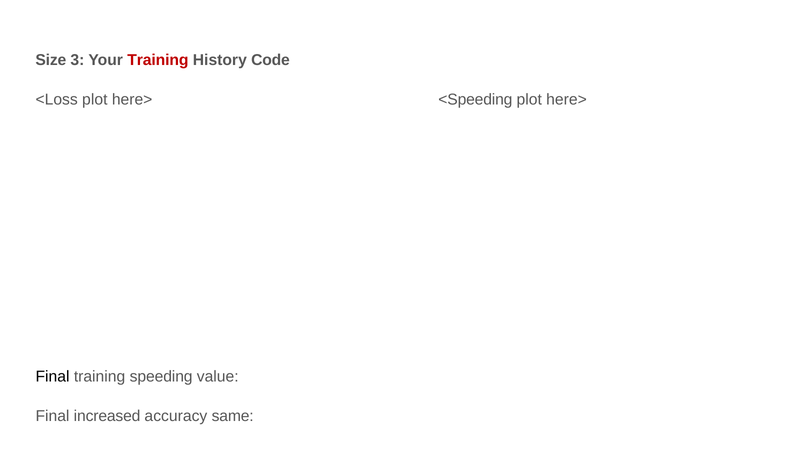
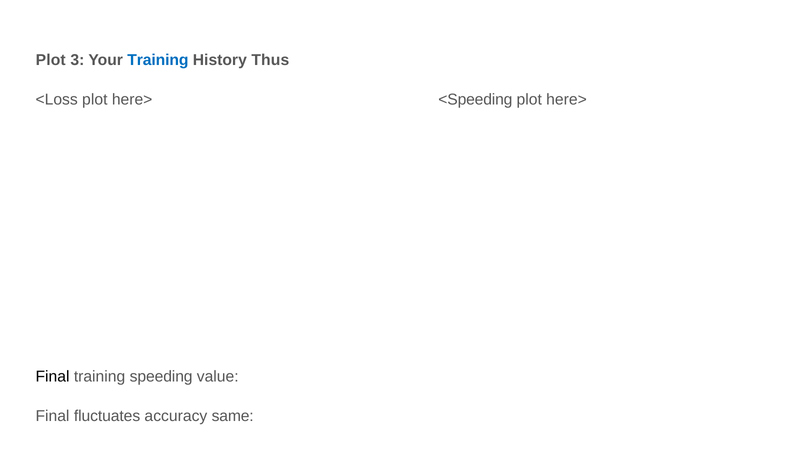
Size: Size -> Plot (51, 60)
Training colour: red -> blue (158, 60)
Code: Code -> Thus (270, 60)
increased: increased -> fluctuates (107, 416)
